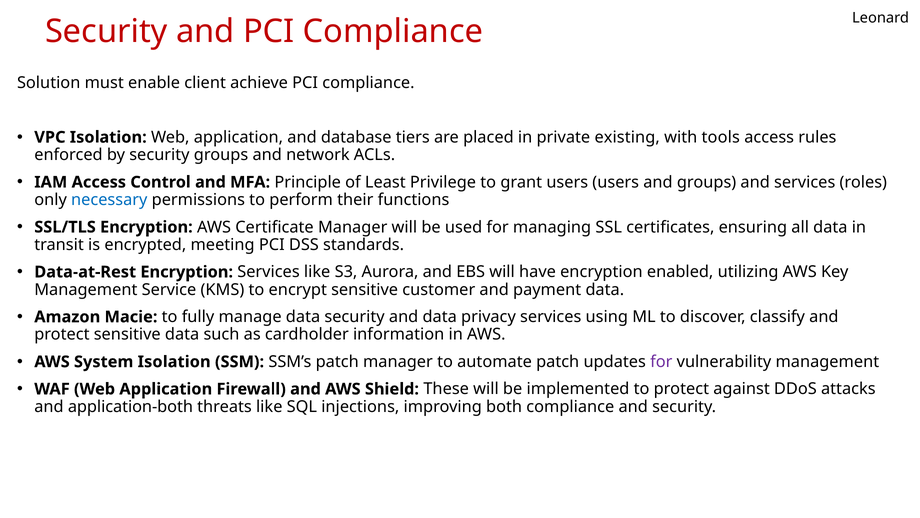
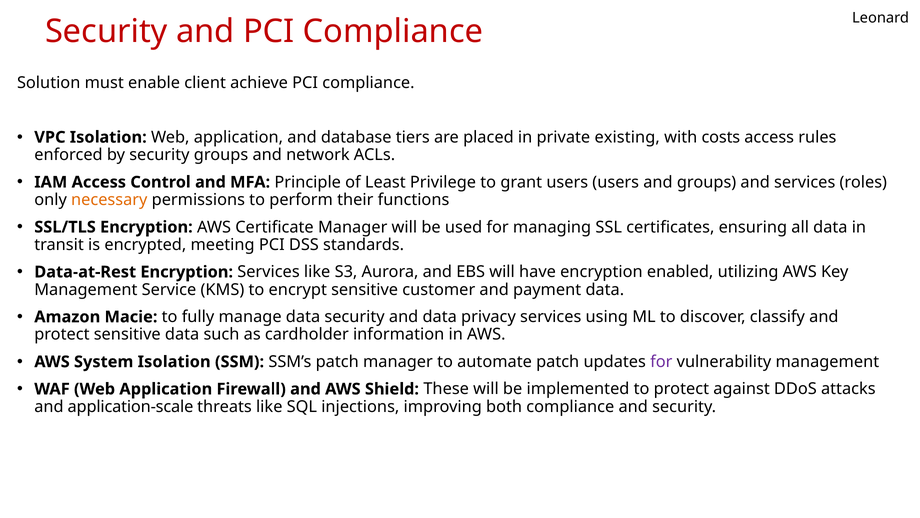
tools: tools -> costs (721, 137)
necessary colour: blue -> orange (109, 200)
application-both: application-both -> application-scale (130, 406)
